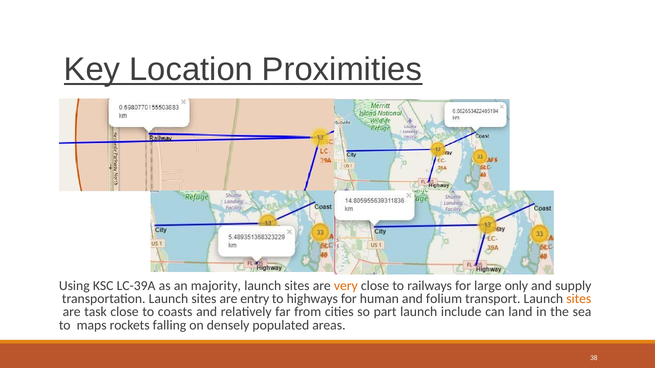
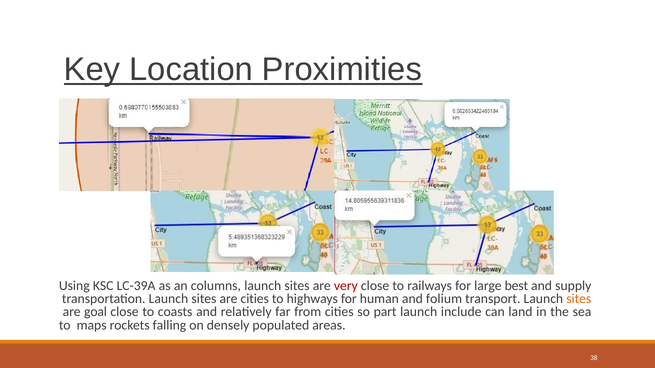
majority: majority -> columns (216, 286)
very colour: orange -> red (346, 286)
only: only -> best (516, 286)
are entry: entry -> cities (255, 299)
task: task -> goal (96, 312)
